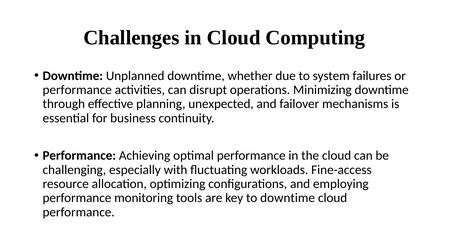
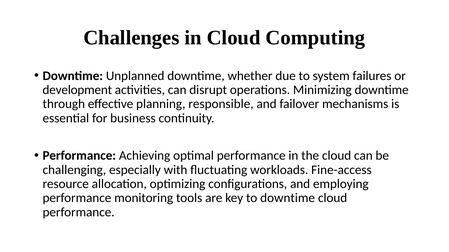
performance: performance -> development (77, 90)
unexpected: unexpected -> responsible (221, 104)
